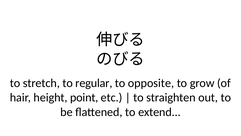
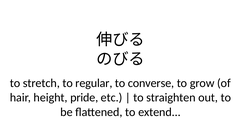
opposite: opposite -> converse (151, 83)
point: point -> pride (84, 97)
